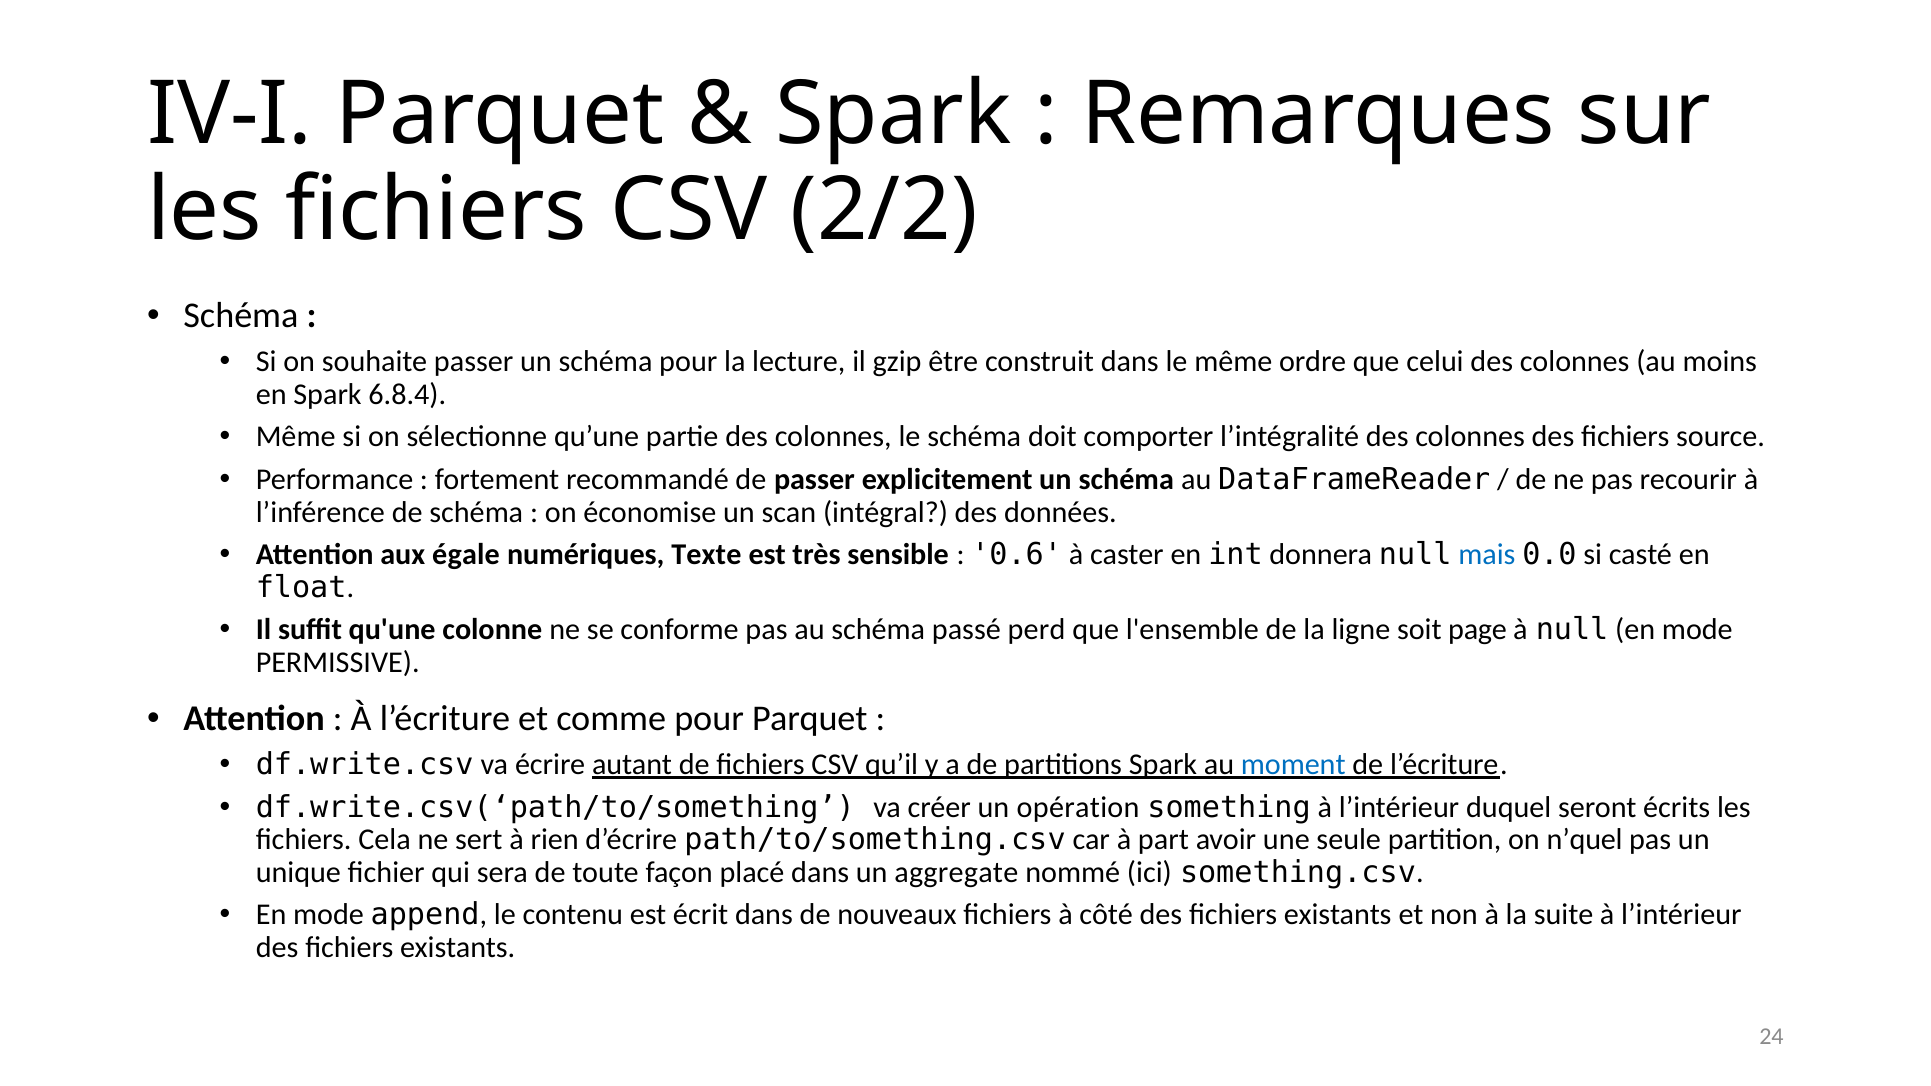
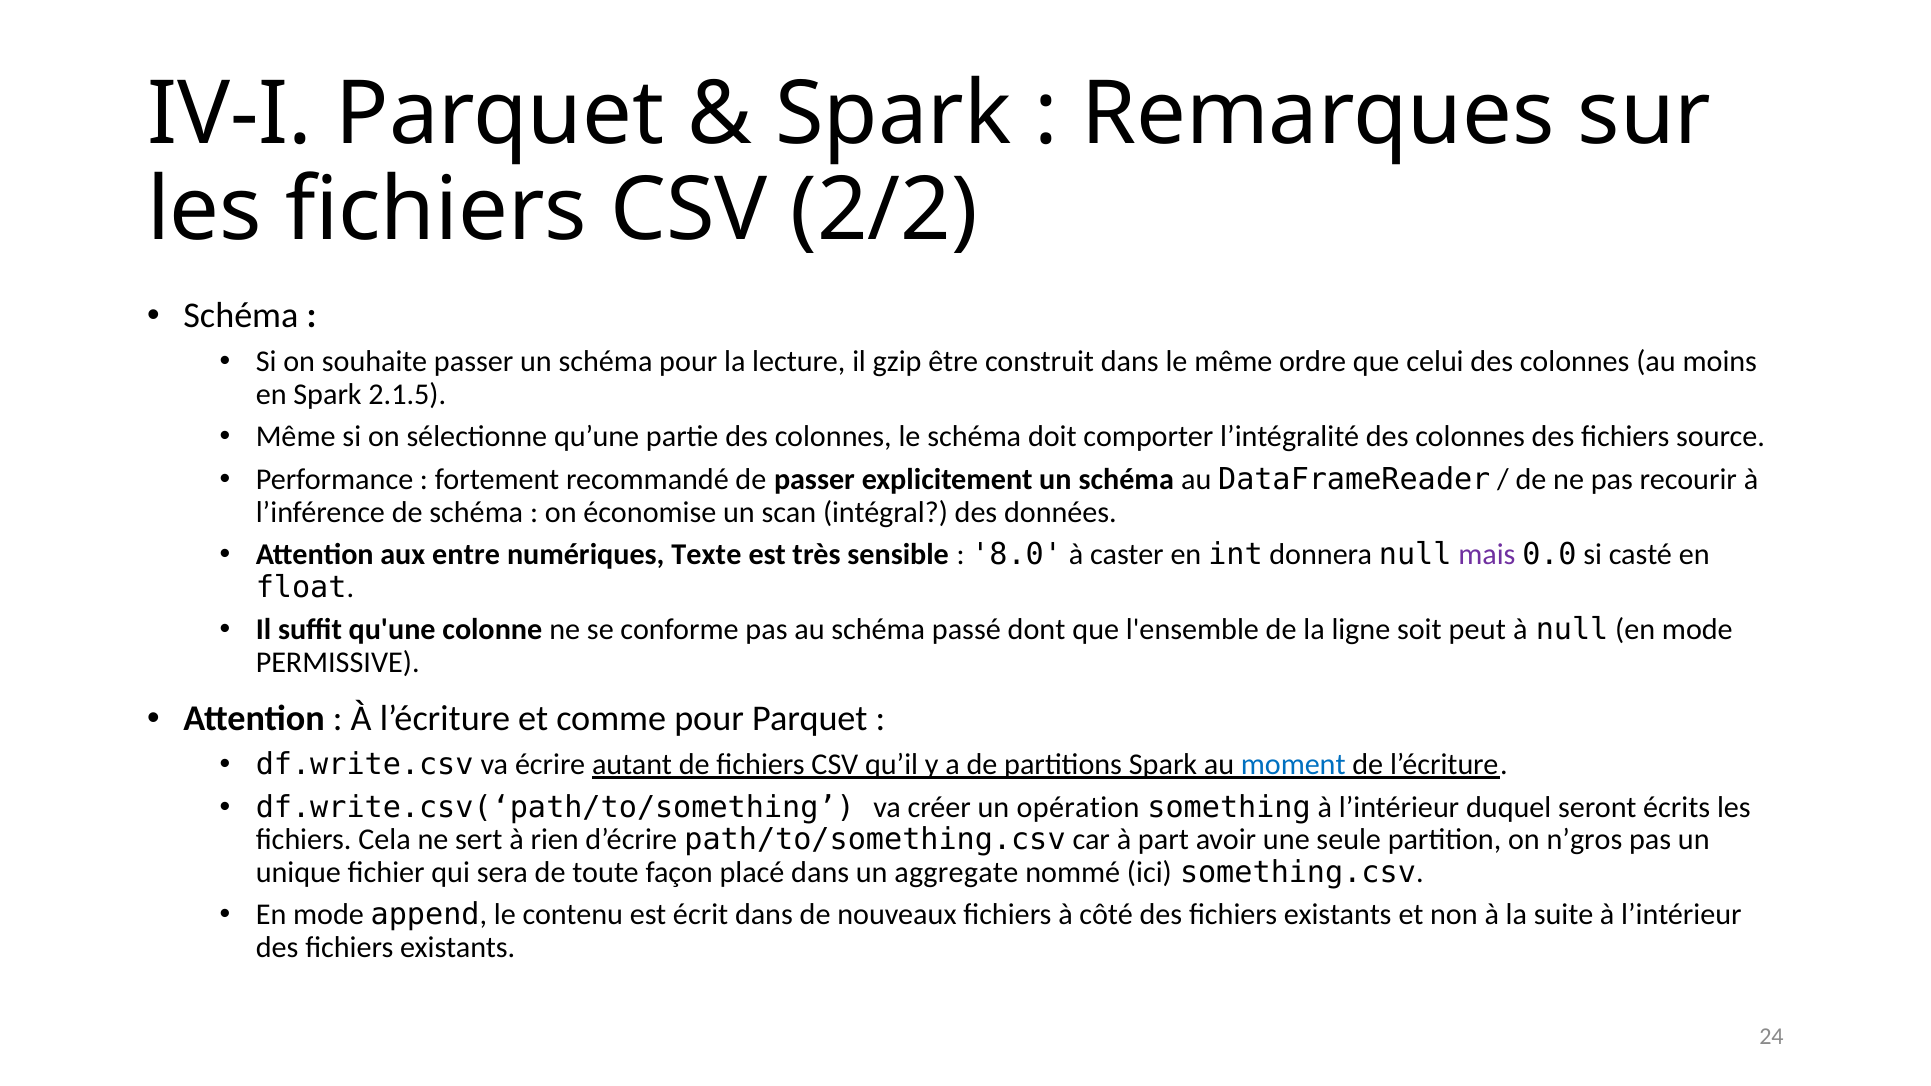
6.8.4: 6.8.4 -> 2.1.5 (407, 394)
égale: égale -> entre (466, 555)
0.6: 0.6 -> 8.0 (1017, 555)
mais colour: blue -> purple (1487, 555)
perd: perd -> dont (1037, 630)
page: page -> peut (1477, 630)
n’quel: n’quel -> n’gros (1585, 840)
